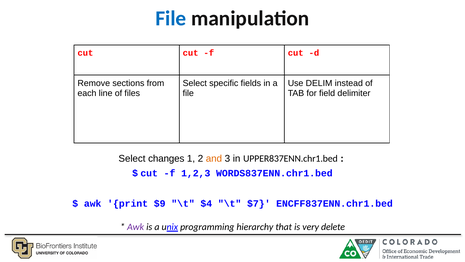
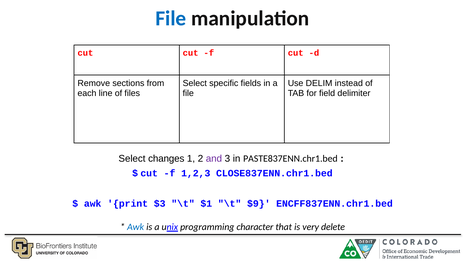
and colour: orange -> purple (214, 158)
UPPER837ENN.chr1.bed: UPPER837ENN.chr1.bed -> PASTE837ENN.chr1.bed (290, 158)
WORDS837ENN.chr1.bed: WORDS837ENN.chr1.bed -> CLOSE837ENN.chr1.bed (274, 173)
$9: $9 -> $3 (160, 203)
$4: $4 -> $1 (206, 203)
$7: $7 -> $9 (259, 203)
Awk colour: purple -> blue (136, 227)
hierarchy: hierarchy -> character (255, 227)
